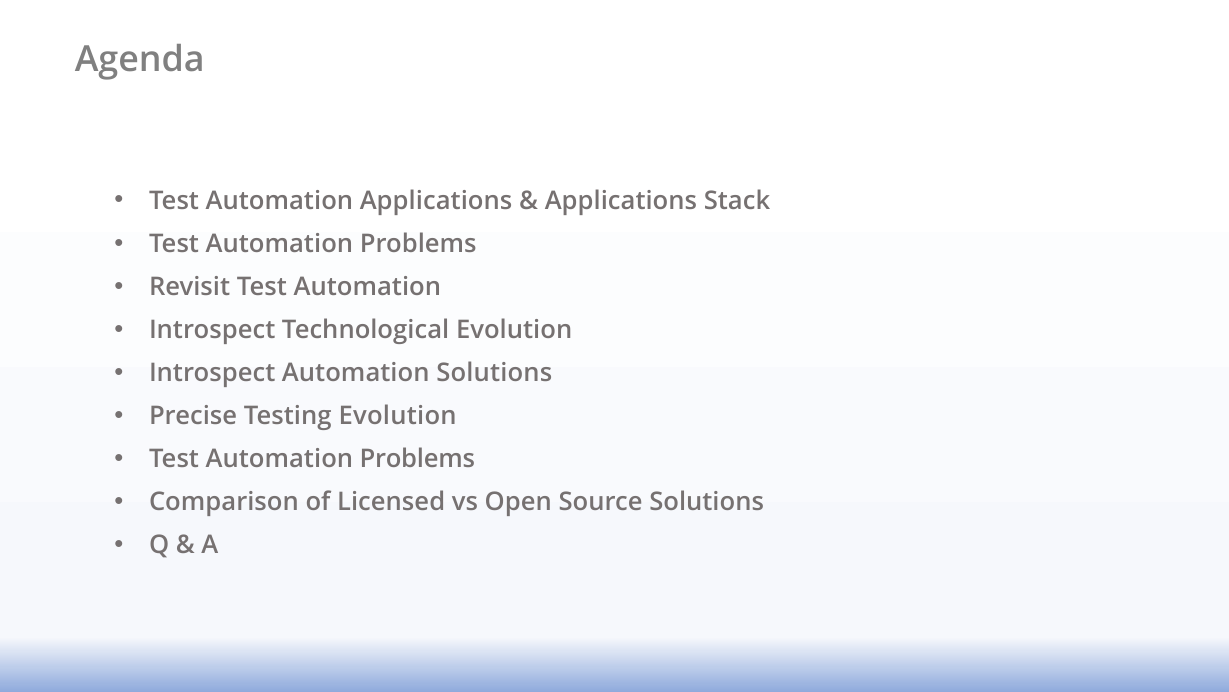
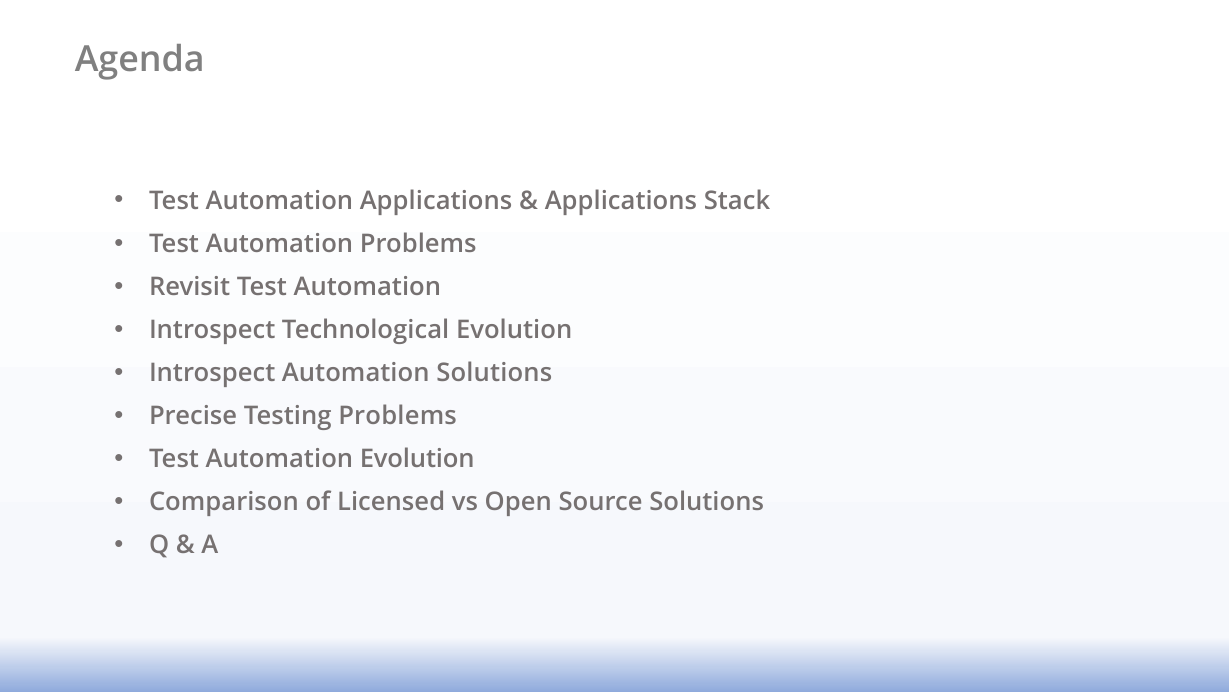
Testing Evolution: Evolution -> Problems (398, 416)
Problems: Problems -> Evolution (417, 459)
